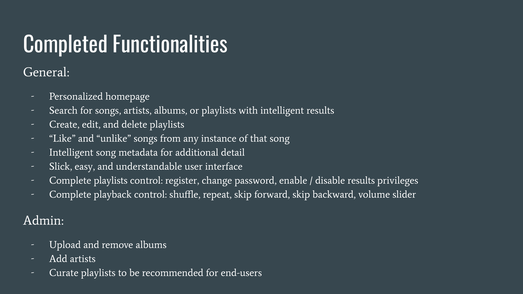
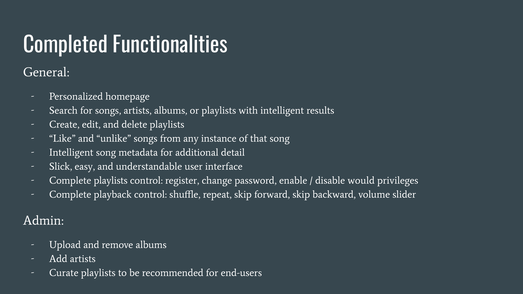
disable results: results -> would (361, 181)
